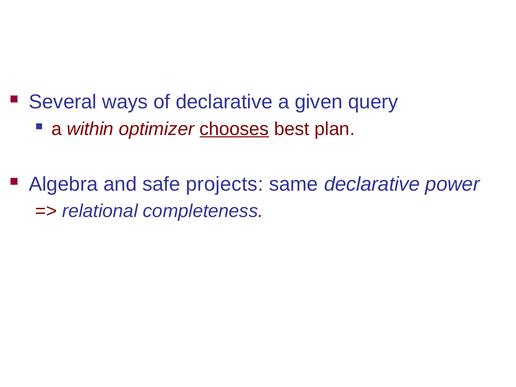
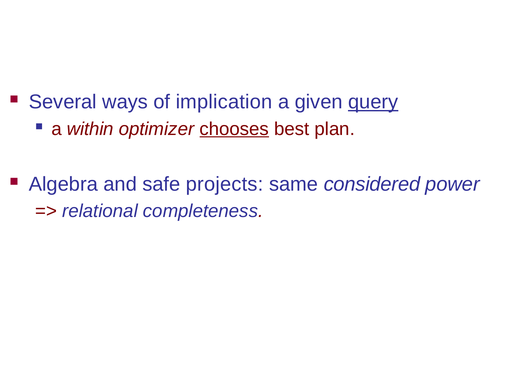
of declarative: declarative -> implication (224, 102)
query underline: none -> present (373, 102)
same declarative: declarative -> considered (372, 184)
